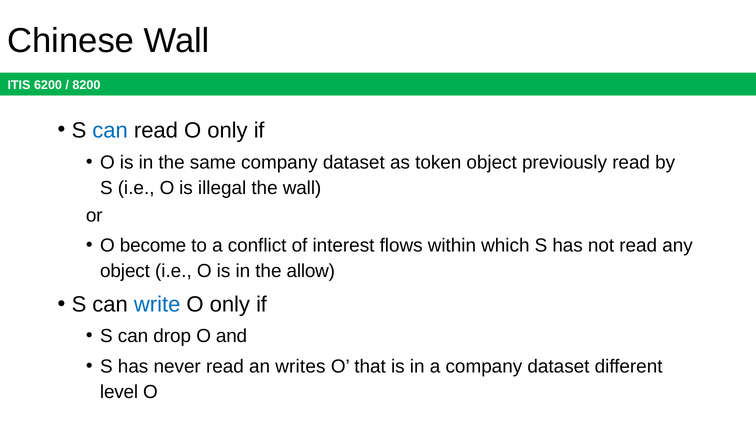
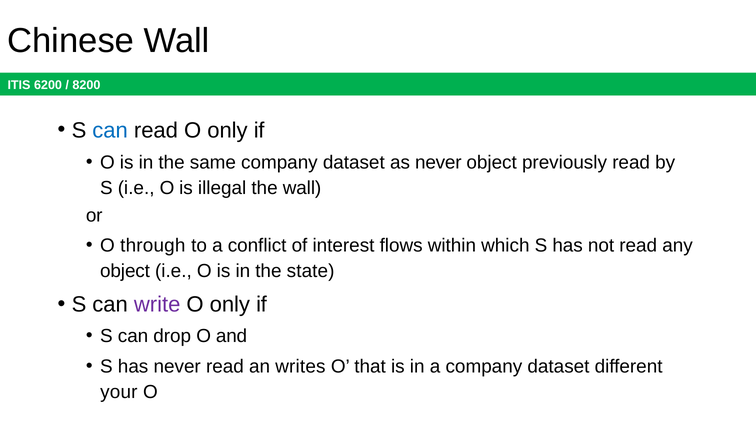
as token: token -> never (438, 162)
become: become -> through (153, 246)
allow: allow -> state (311, 271)
write colour: blue -> purple (157, 305)
level: level -> your (119, 392)
